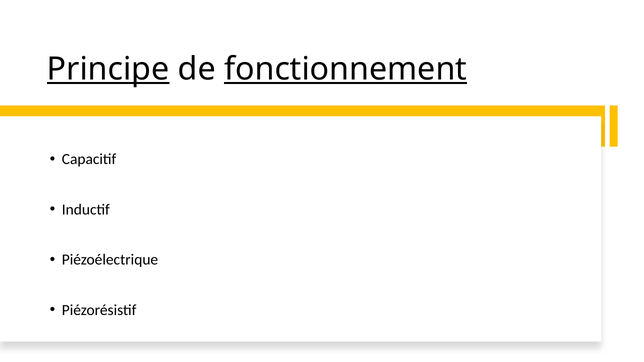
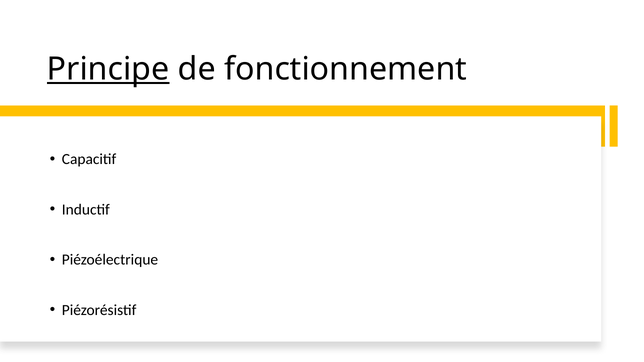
fonctionnement underline: present -> none (346, 69)
